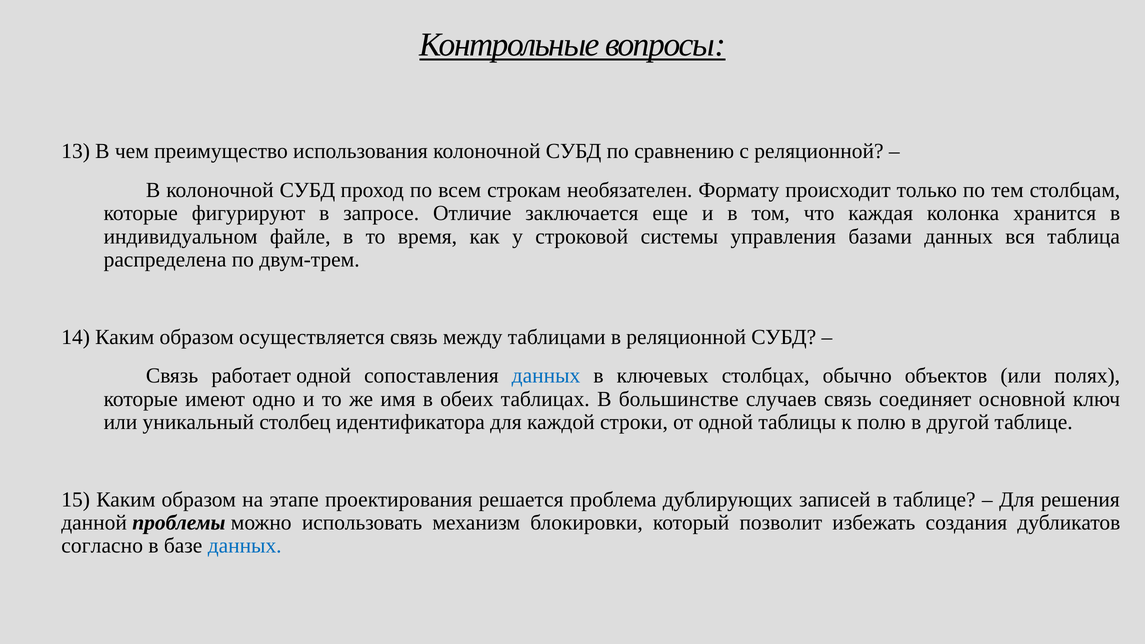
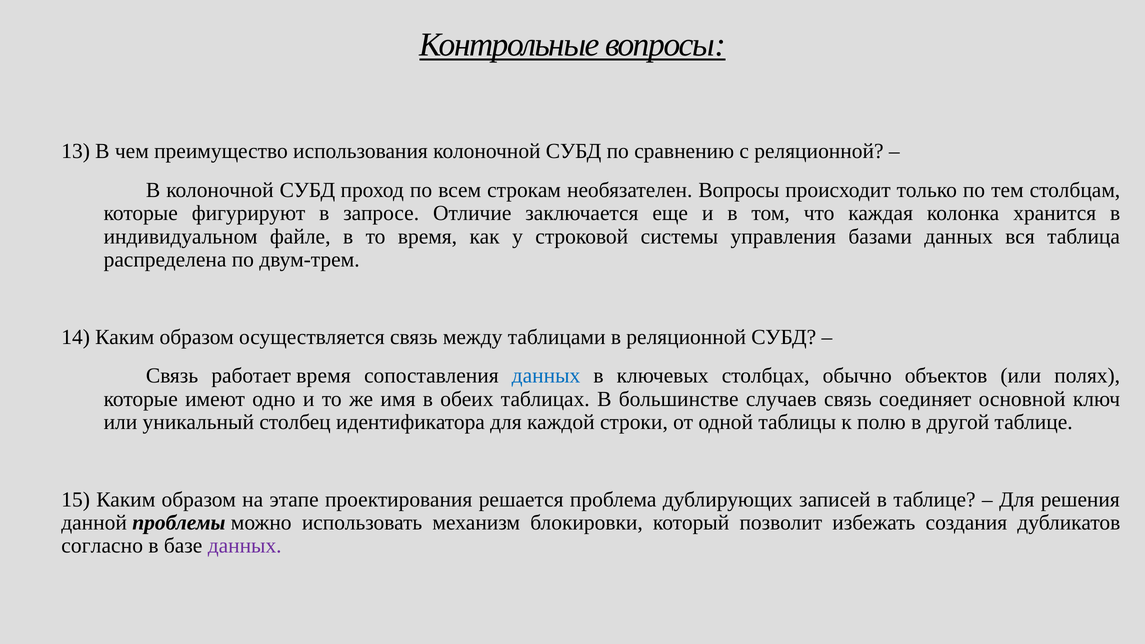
необязателен Формату: Формату -> Вопросы (739, 190)
работает одной: одной -> время (324, 376)
данных colour: blue -> purple (245, 546)
